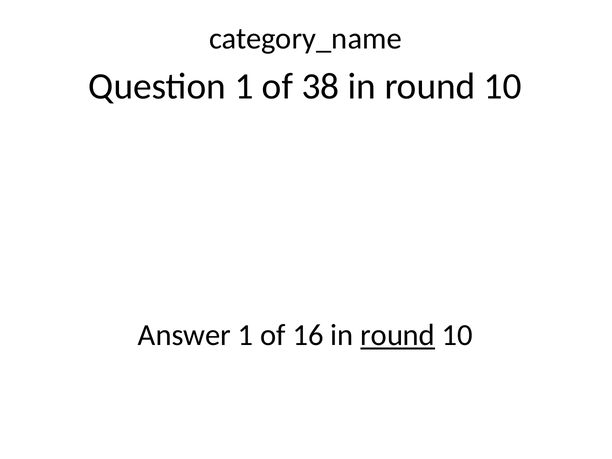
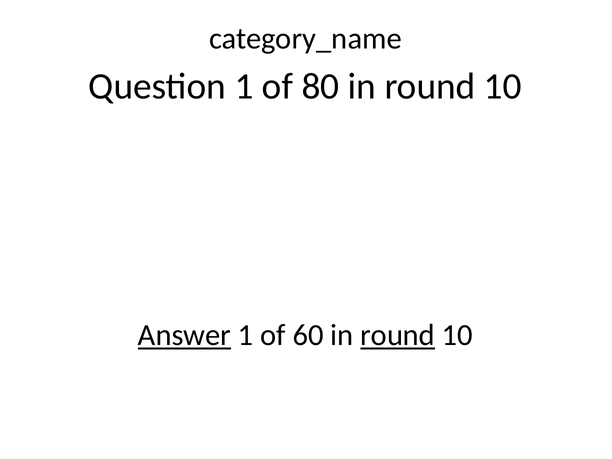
38: 38 -> 80 (320, 86)
Answer underline: none -> present (184, 335)
16: 16 -> 60 (308, 335)
